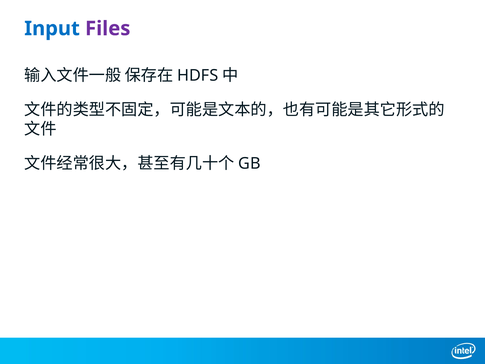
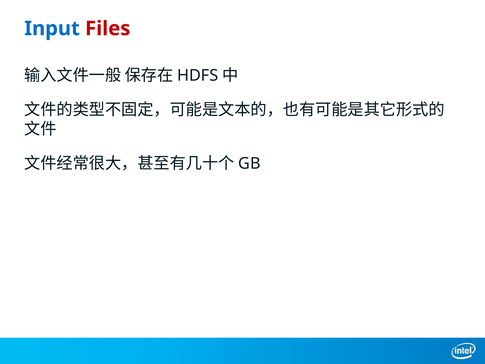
Files colour: purple -> red (108, 29)
